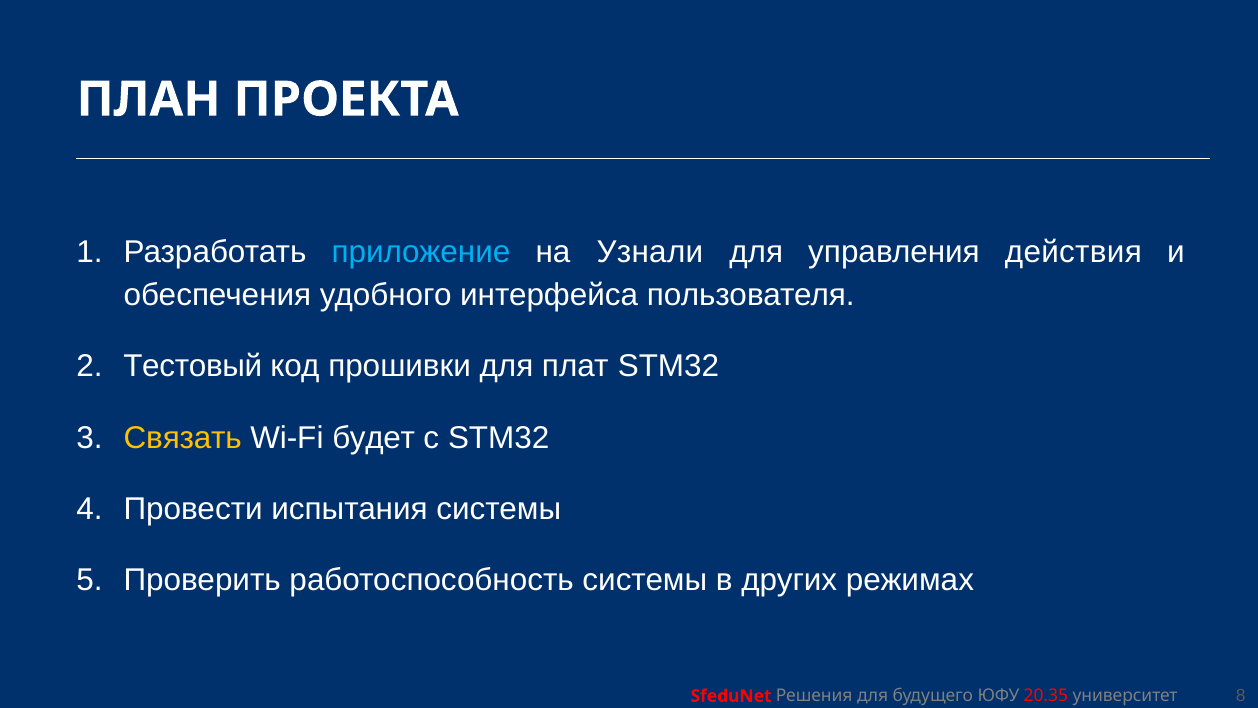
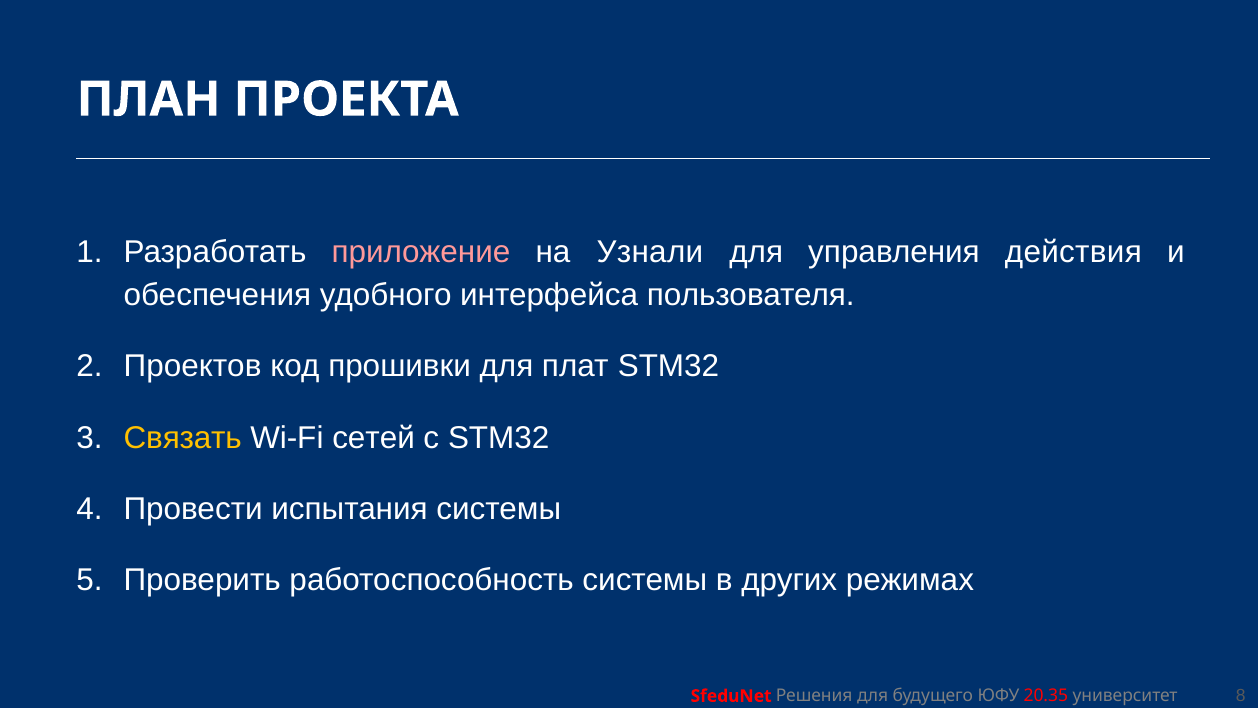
приложение colour: light blue -> pink (421, 252)
Тестовый: Тестовый -> Проектов (193, 366)
будет: будет -> сетей (374, 438)
